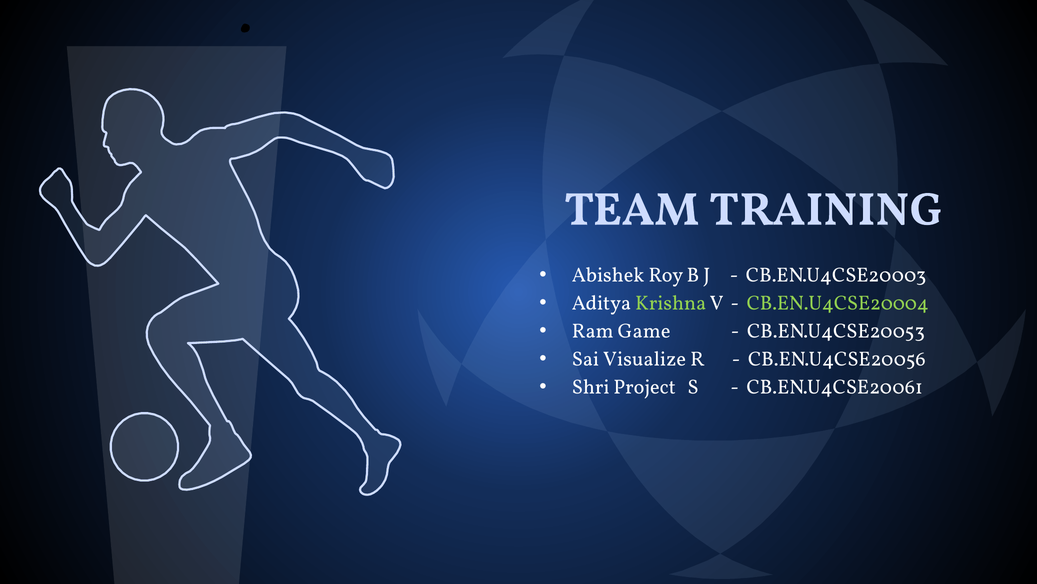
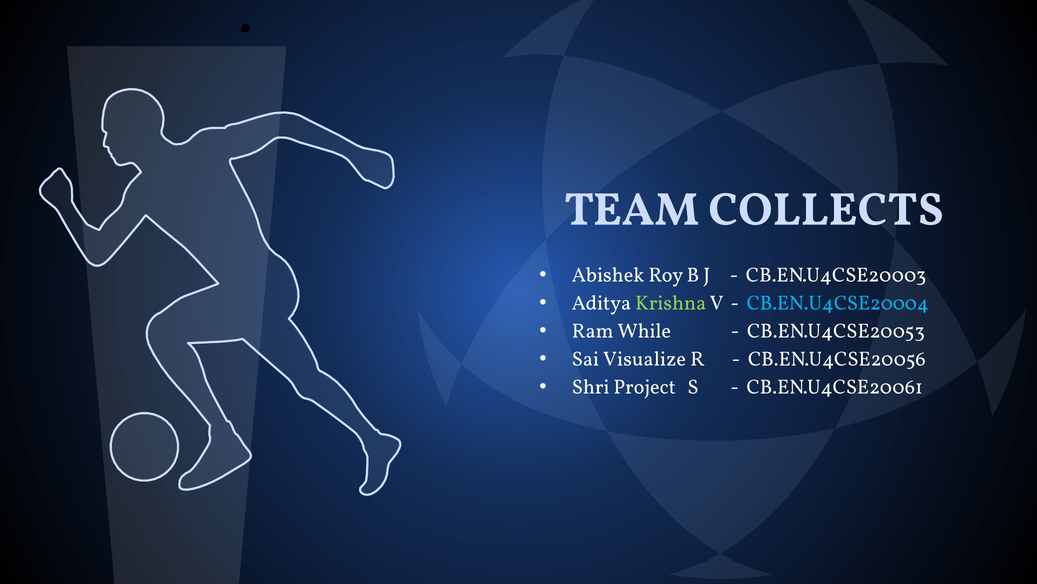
TRAINING: TRAINING -> COLLECTS (826, 209)
CB.EN.U4CSE20004 colour: light green -> light blue (838, 303)
Game: Game -> While (644, 331)
